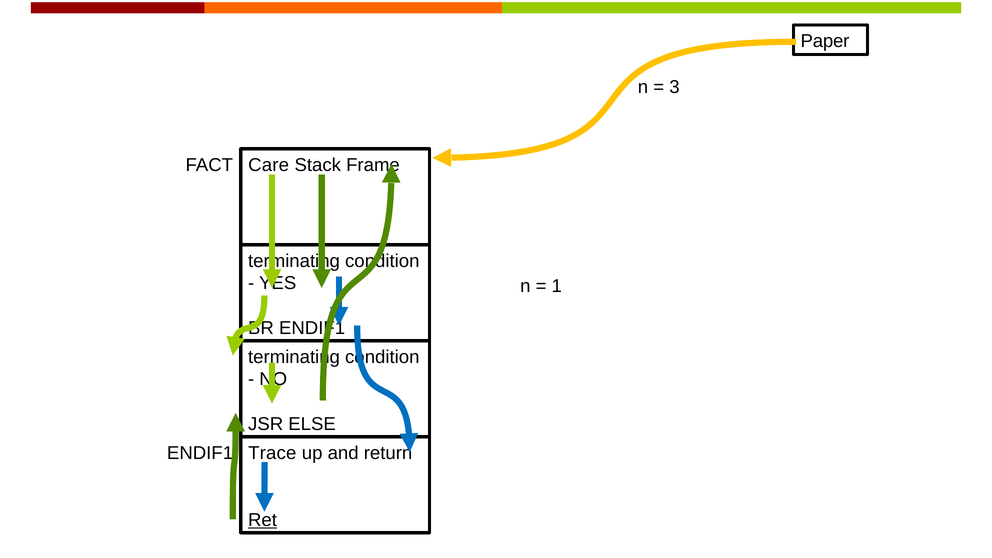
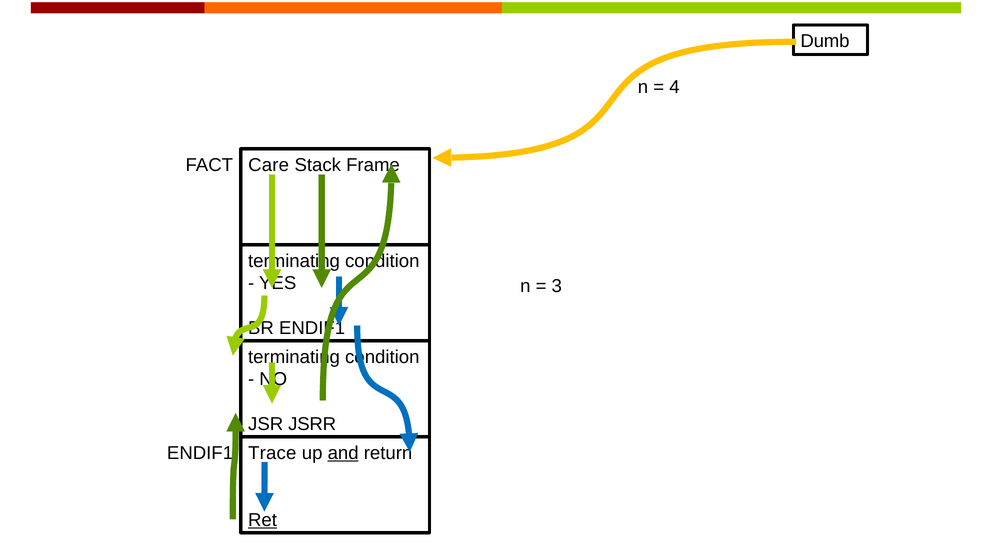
Paper: Paper -> Dumb (825, 41)
3: 3 -> 4 (674, 87)
1: 1 -> 3 (557, 286)
ELSE: ELSE -> JSRR (312, 424)
and underline: none -> present (343, 453)
